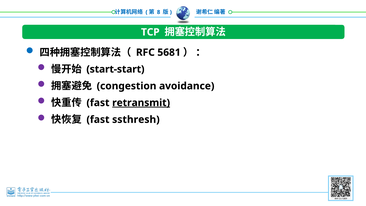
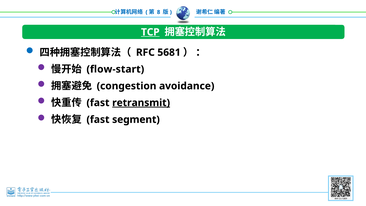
TCP underline: none -> present (150, 32)
start-start: start-start -> flow-start (115, 69)
ssthresh: ssthresh -> segment (136, 119)
